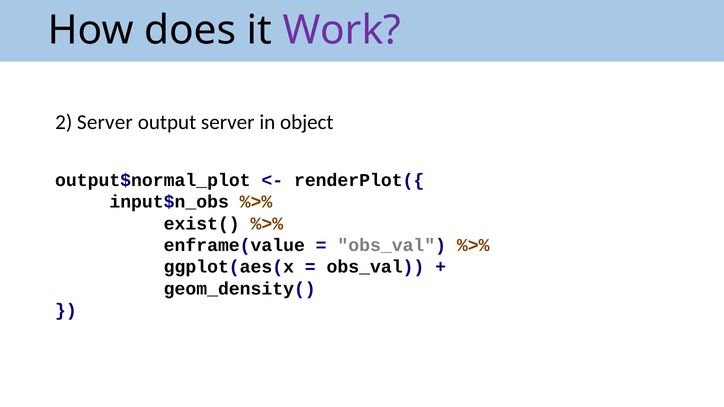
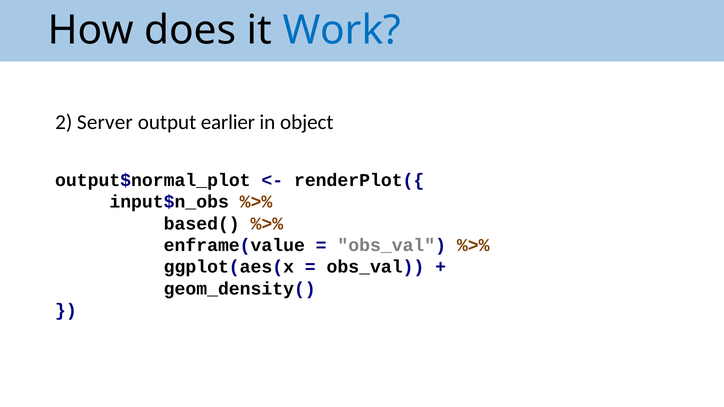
Work colour: purple -> blue (342, 31)
output server: server -> earlier (228, 122)
exist(: exist( -> based( (202, 224)
